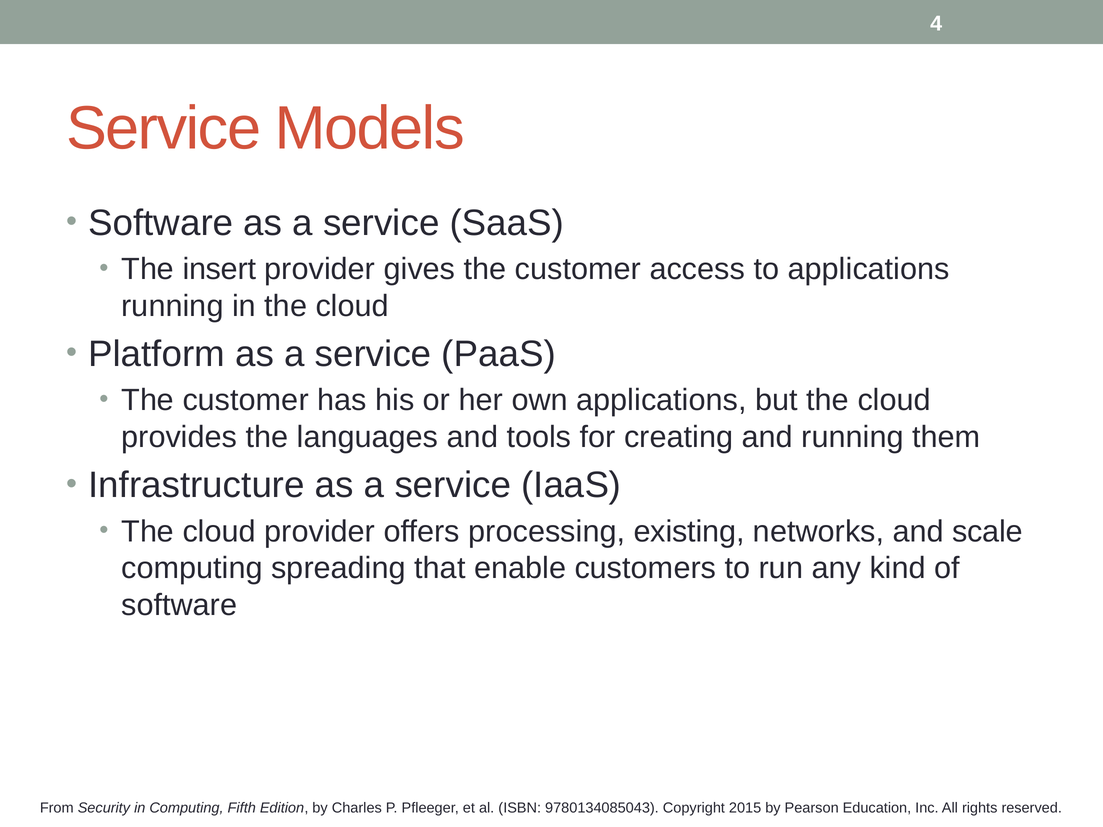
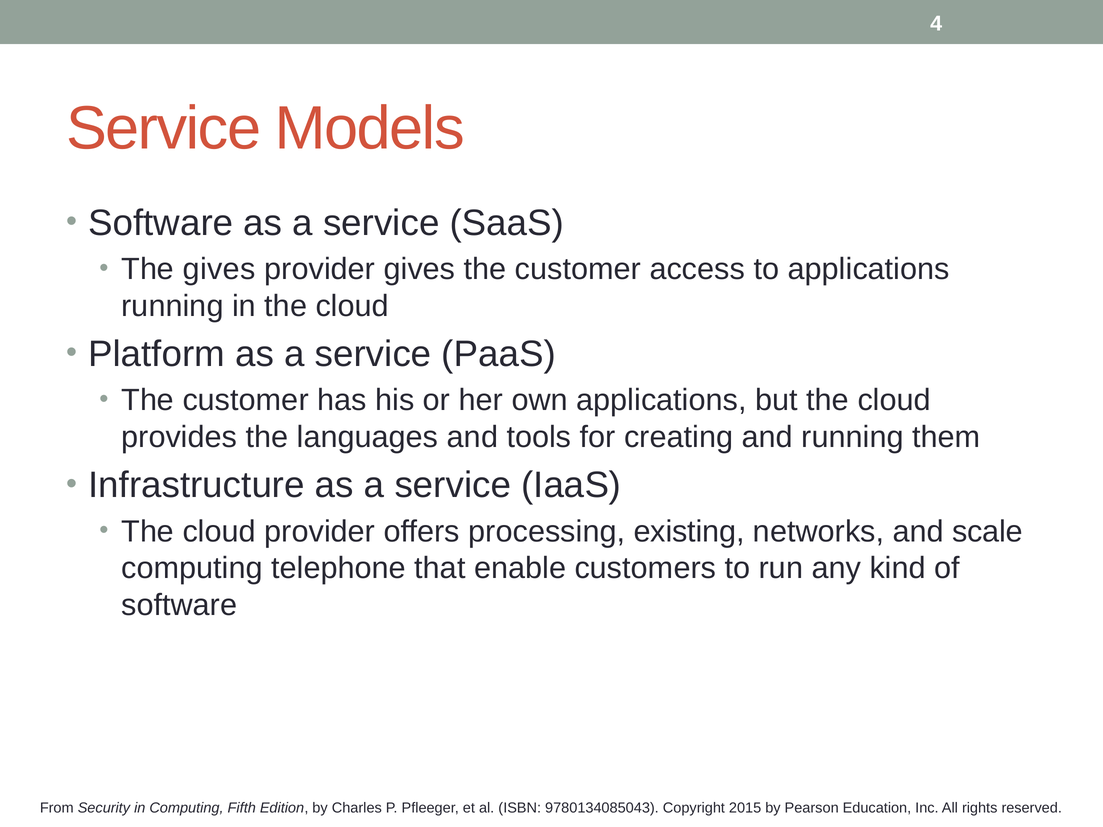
The insert: insert -> gives (219, 269)
spreading: spreading -> telephone (338, 568)
